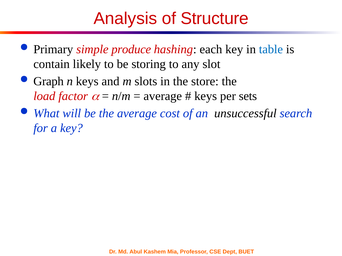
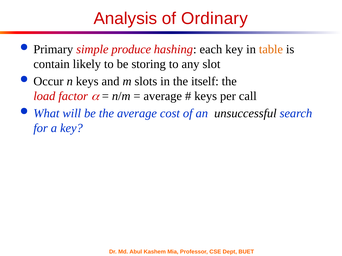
Structure: Structure -> Ordinary (214, 18)
table colour: blue -> orange (271, 49)
Graph: Graph -> Occur (48, 81)
store: store -> itself (205, 81)
sets: sets -> call (248, 96)
